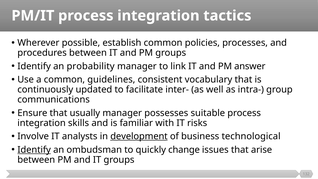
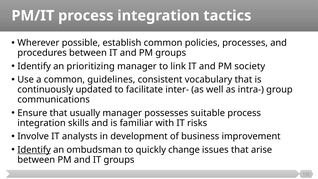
probability: probability -> prioritizing (91, 66)
answer: answer -> society (250, 66)
development underline: present -> none (139, 136)
technological: technological -> improvement (251, 136)
